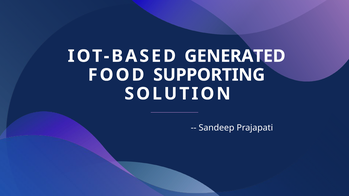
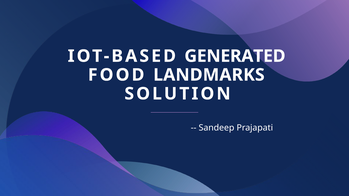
SUPPORTING: SUPPORTING -> LANDMARKS (209, 75)
